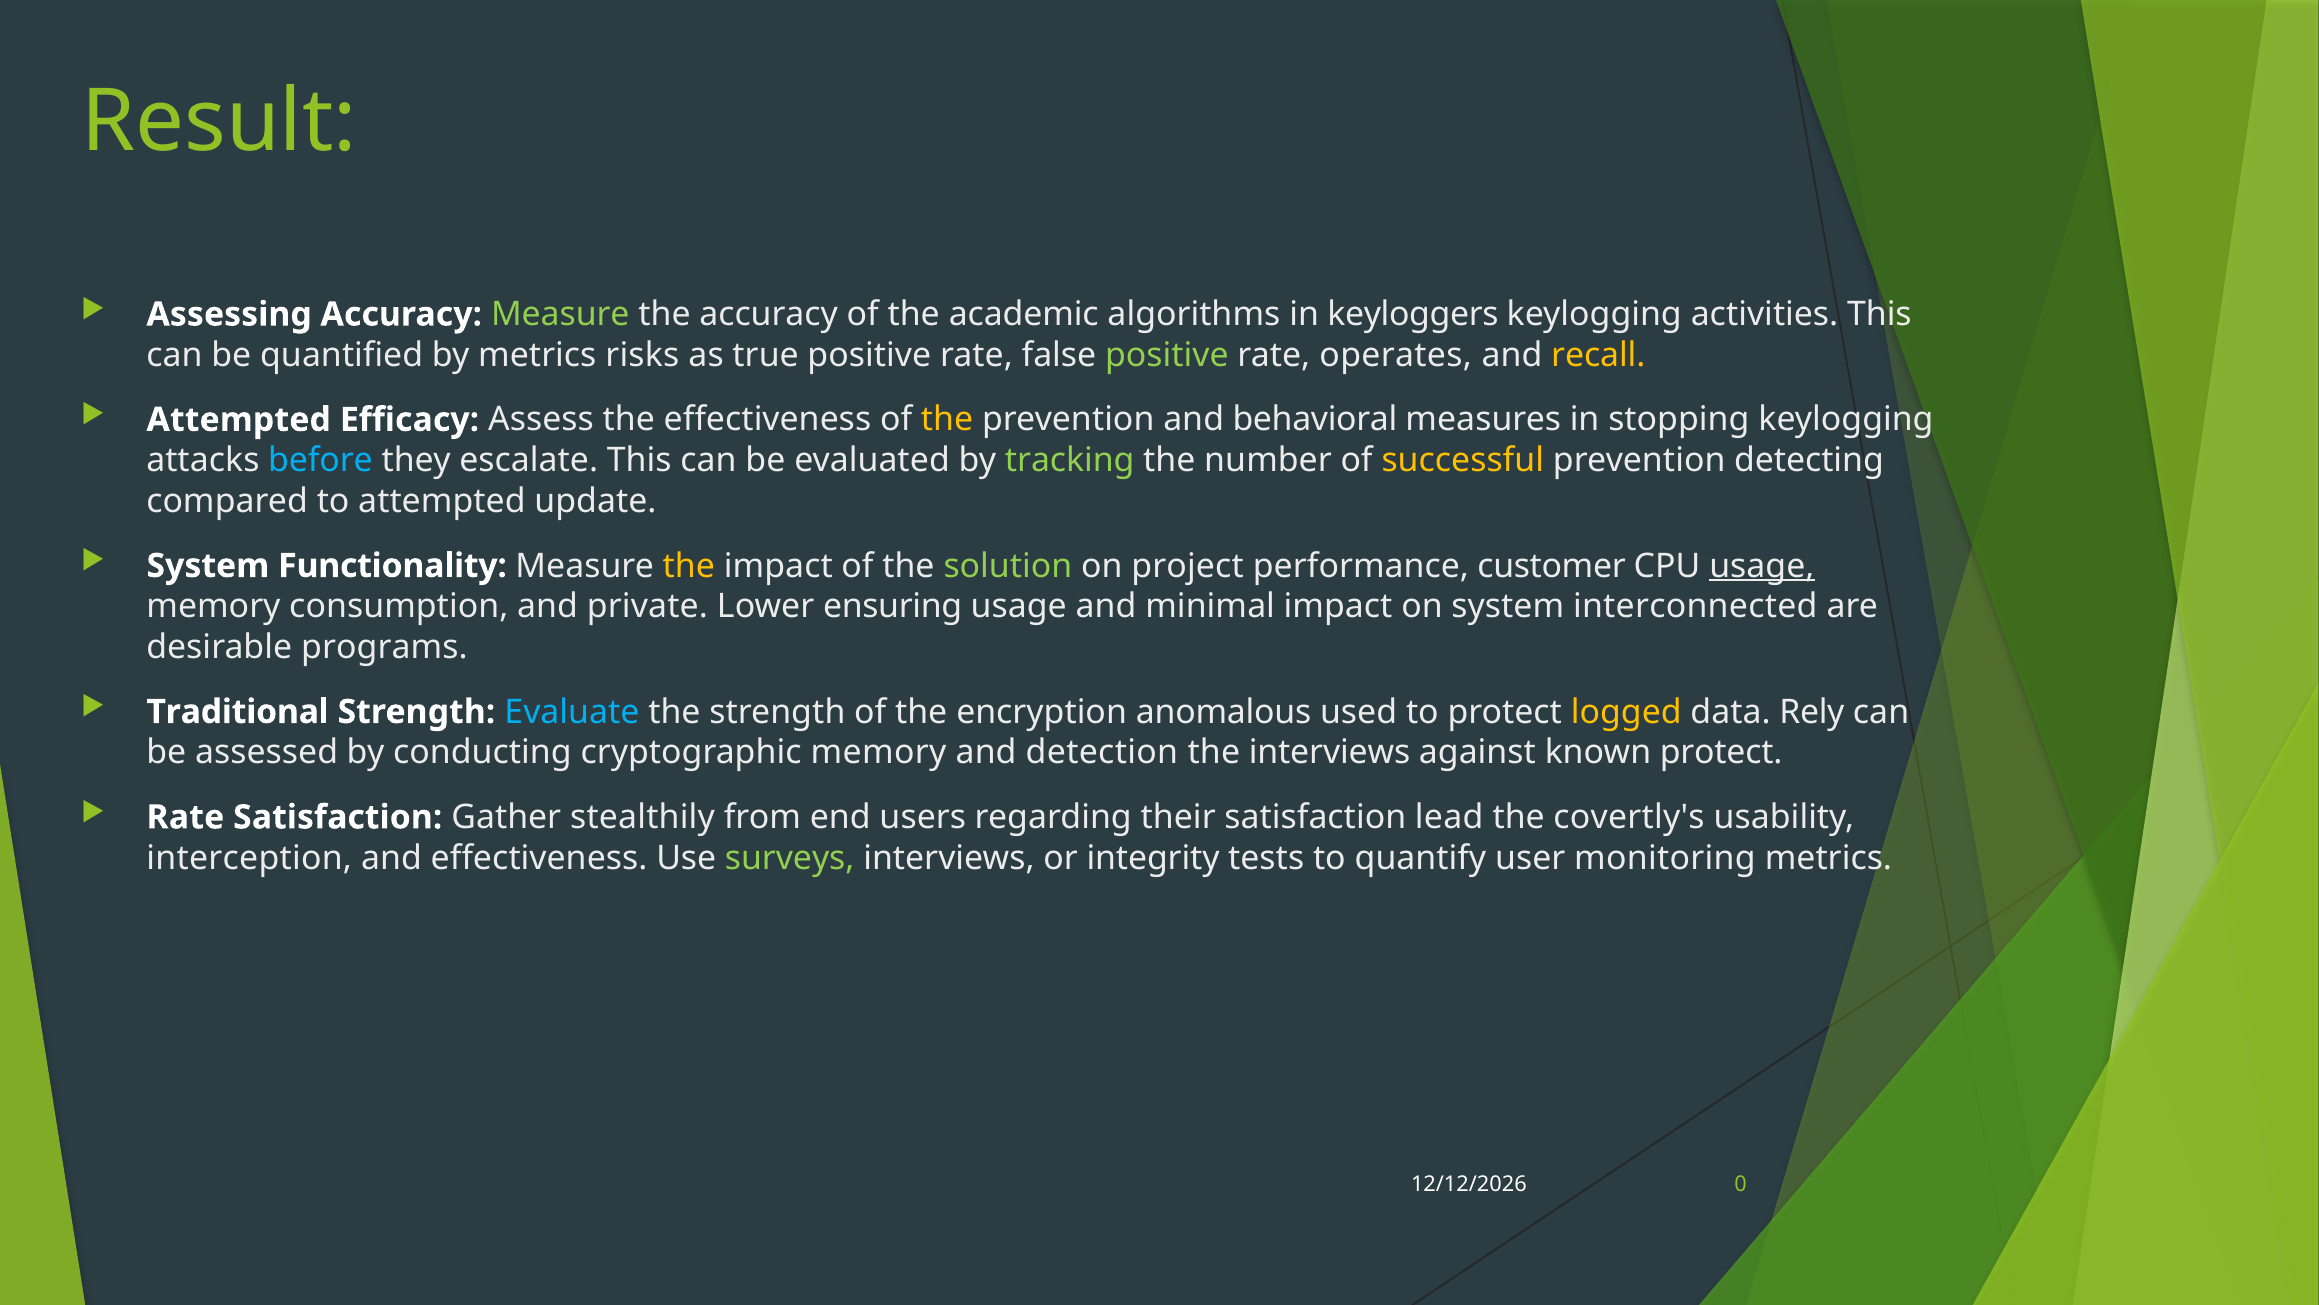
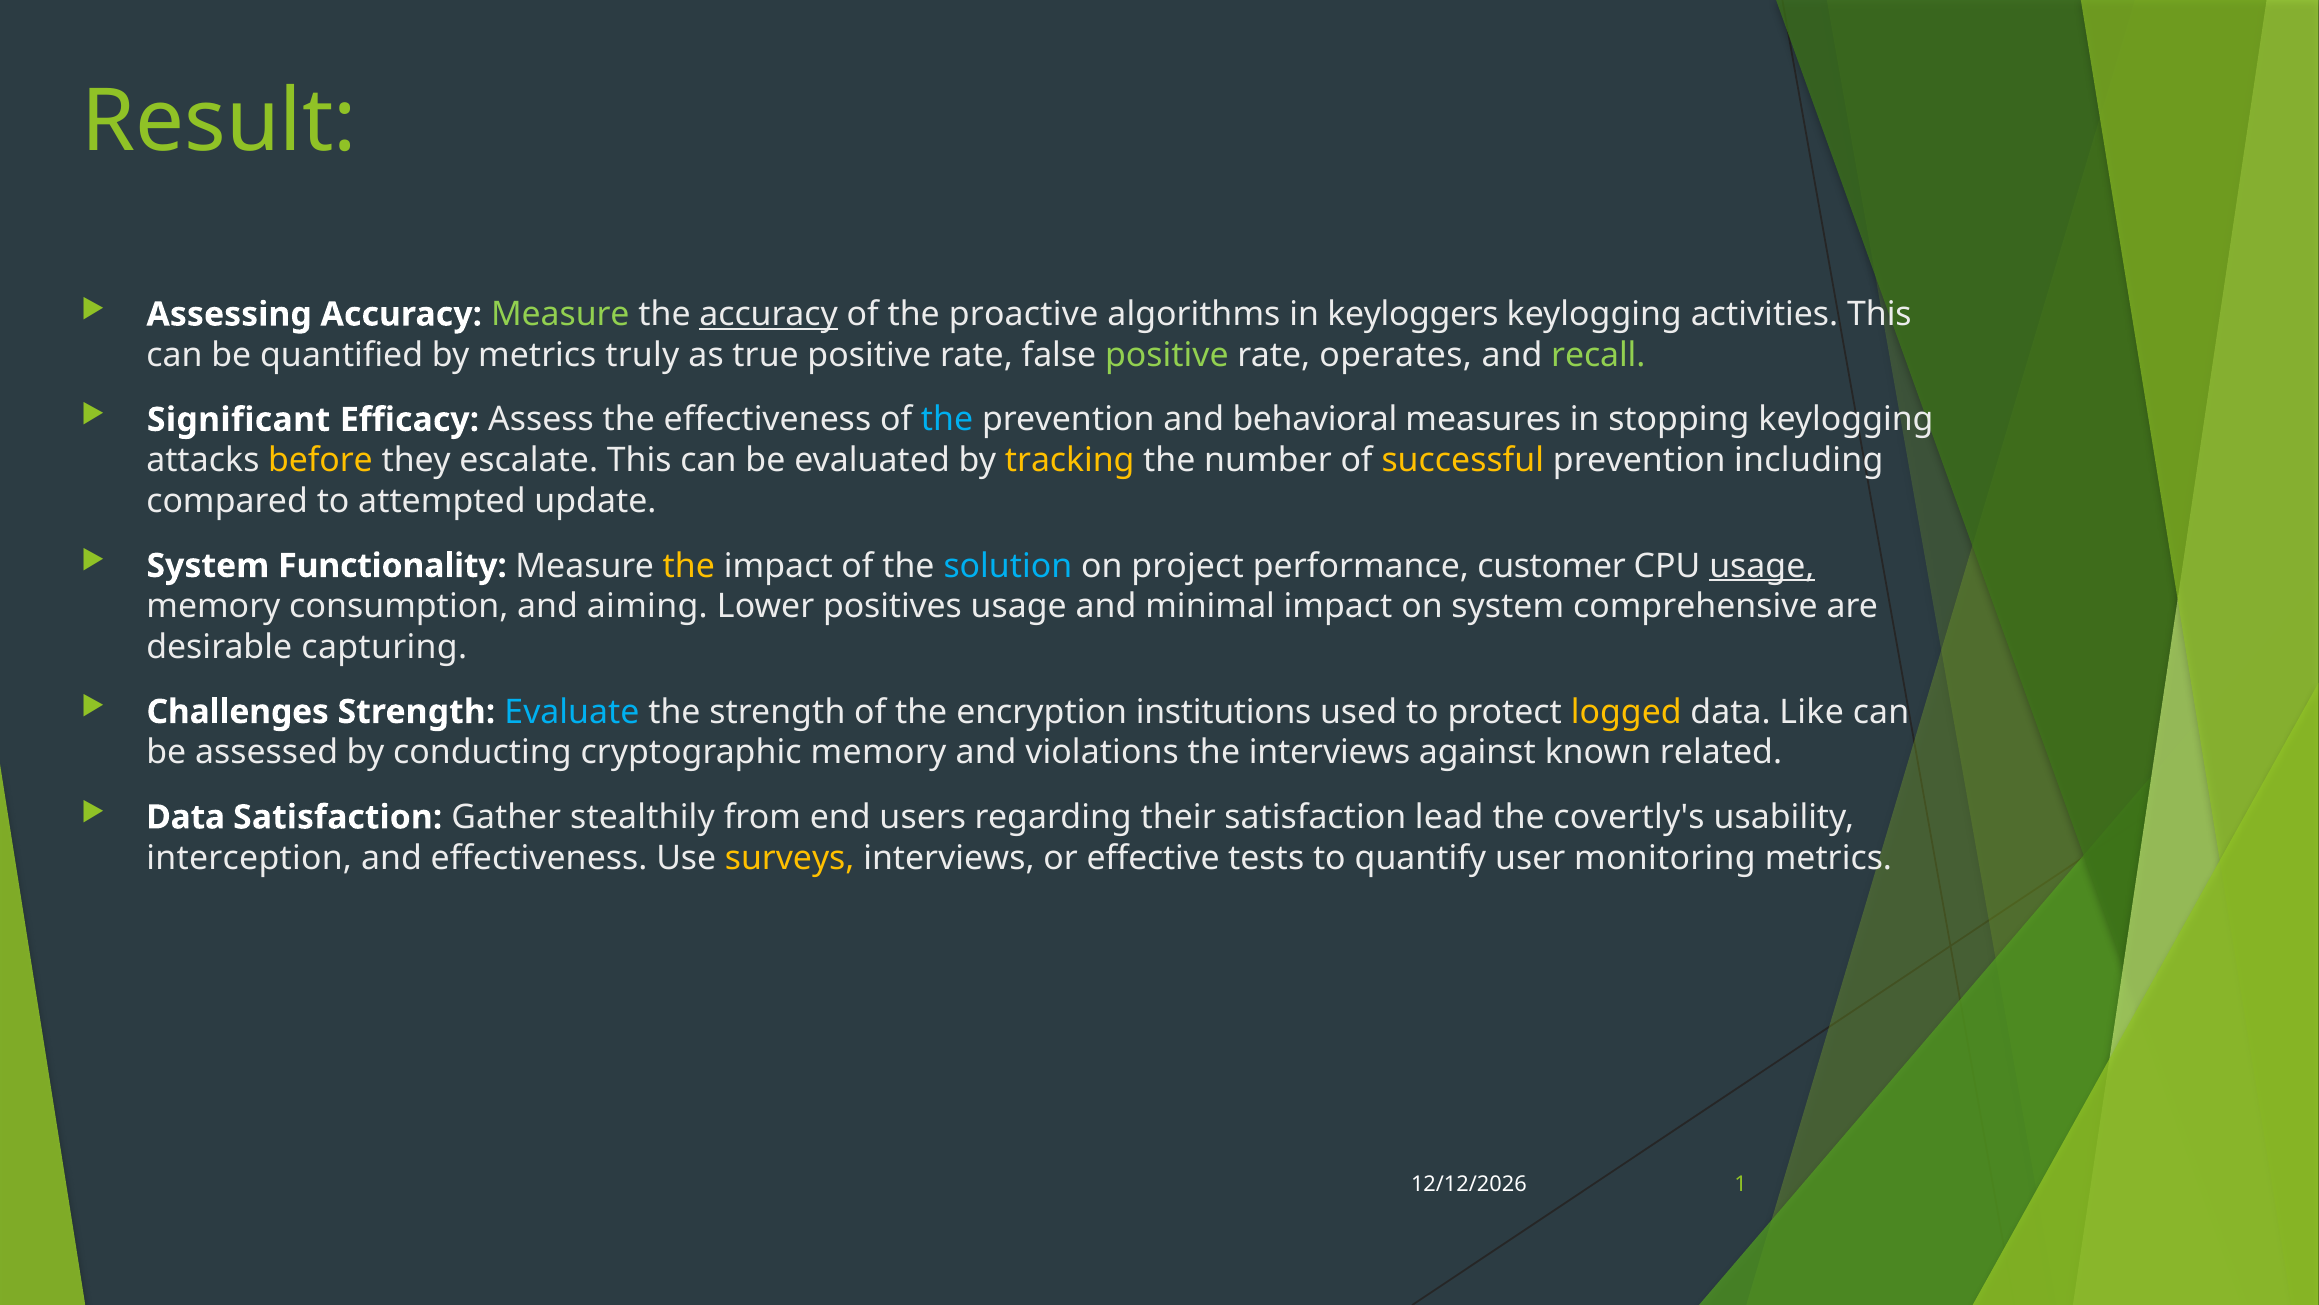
accuracy underline: none -> present (769, 314)
academic: academic -> proactive (1024, 314)
risks: risks -> truly (642, 355)
recall colour: yellow -> light green (1598, 355)
Attempted: Attempted -> Significant (239, 420)
the colour: yellow -> light blue (947, 420)
before colour: light blue -> yellow (320, 460)
tracking colour: light green -> yellow (1070, 460)
detecting: detecting -> including (1809, 460)
solution colour: light green -> light blue (1008, 566)
private: private -> aiming (647, 606)
ensuring: ensuring -> positives (893, 606)
interconnected: interconnected -> comprehensive (1695, 606)
programs: programs -> capturing (384, 647)
Traditional: Traditional -> Challenges (238, 712)
anomalous: anomalous -> institutions (1224, 712)
Rely: Rely -> Like (1812, 712)
detection: detection -> violations (1102, 752)
known protect: protect -> related (1721, 752)
Rate: Rate -> Data (186, 817)
surveys colour: light green -> yellow (790, 858)
integrity: integrity -> effective (1153, 858)
0: 0 -> 1 (1741, 1184)
